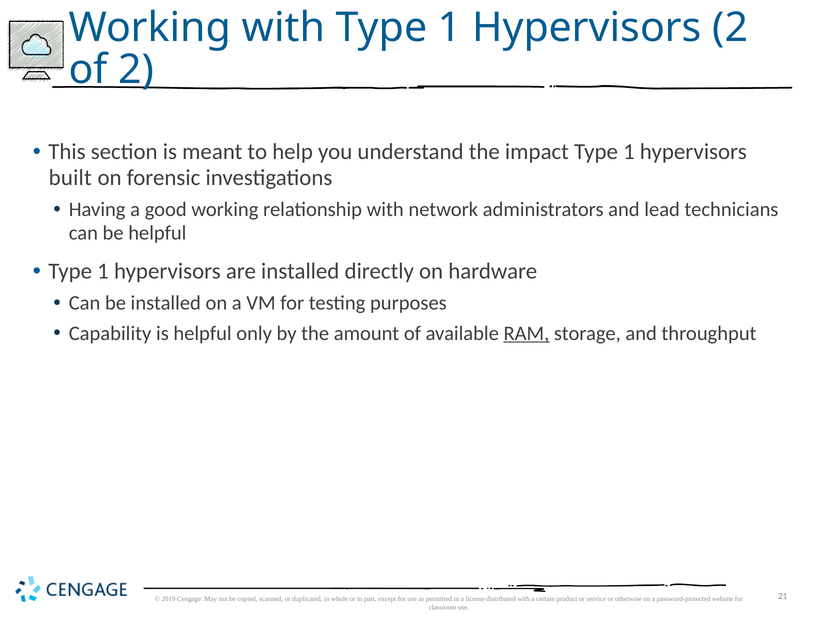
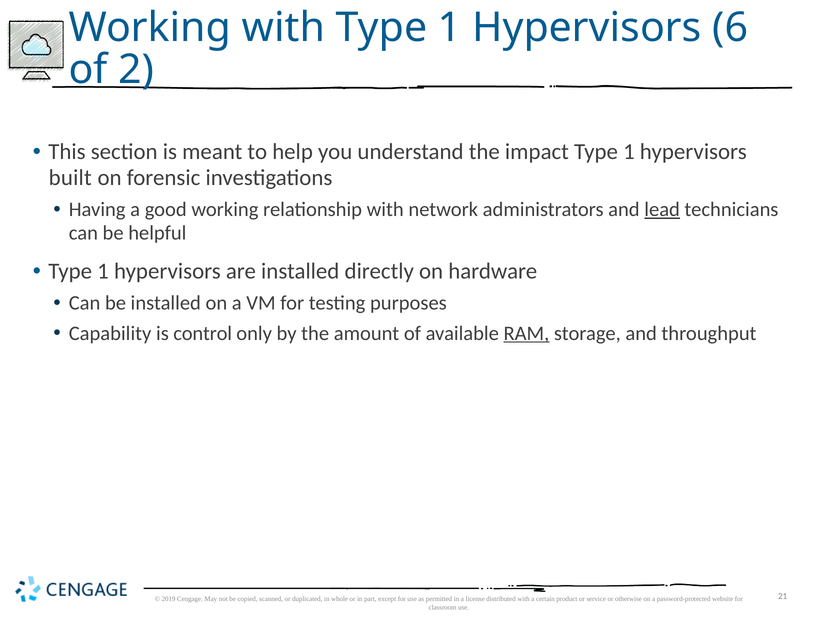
Hypervisors 2: 2 -> 6 (730, 28)
lead underline: none -> present (662, 209)
is helpful: helpful -> control (203, 333)
